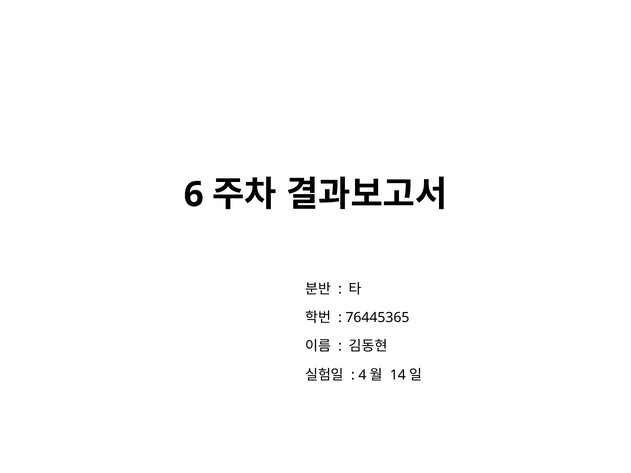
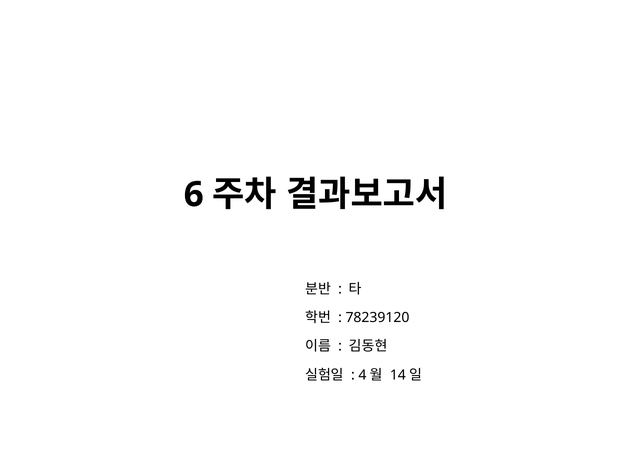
76445365: 76445365 -> 78239120 (377, 318)
